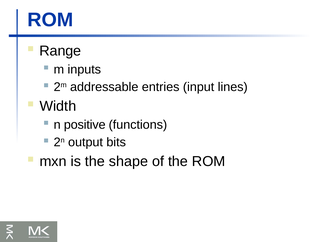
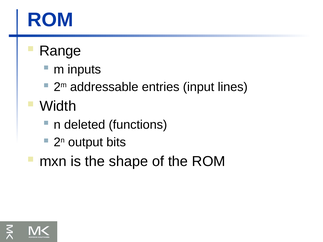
positive: positive -> deleted (85, 125)
